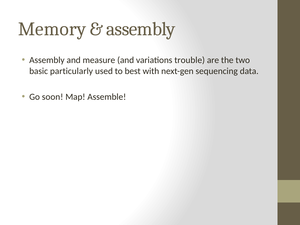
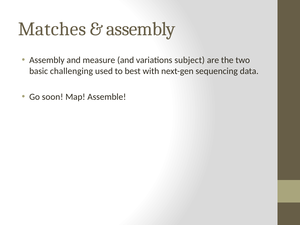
Memory: Memory -> Matches (52, 29)
trouble: trouble -> subject (190, 60)
particularly: particularly -> challenging (71, 71)
